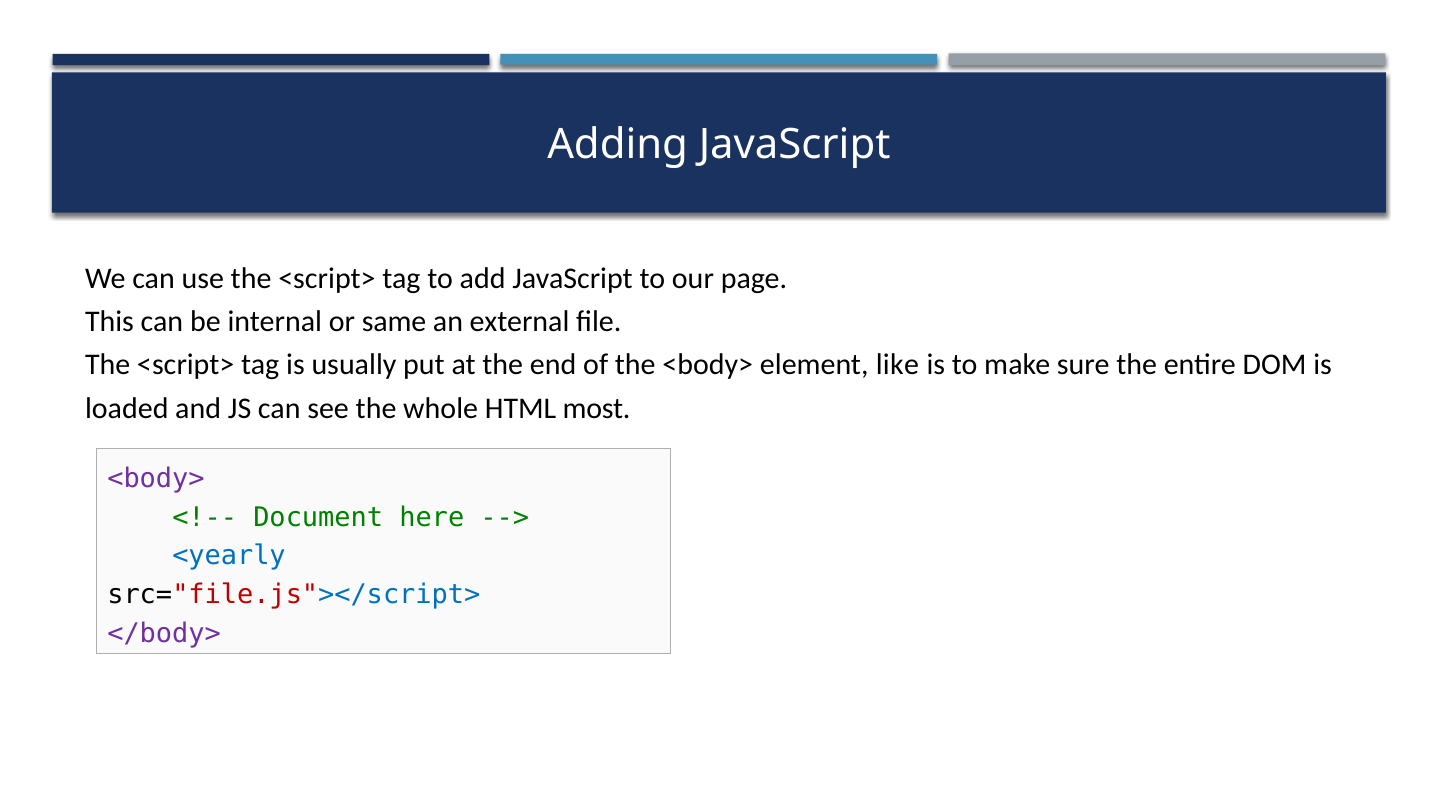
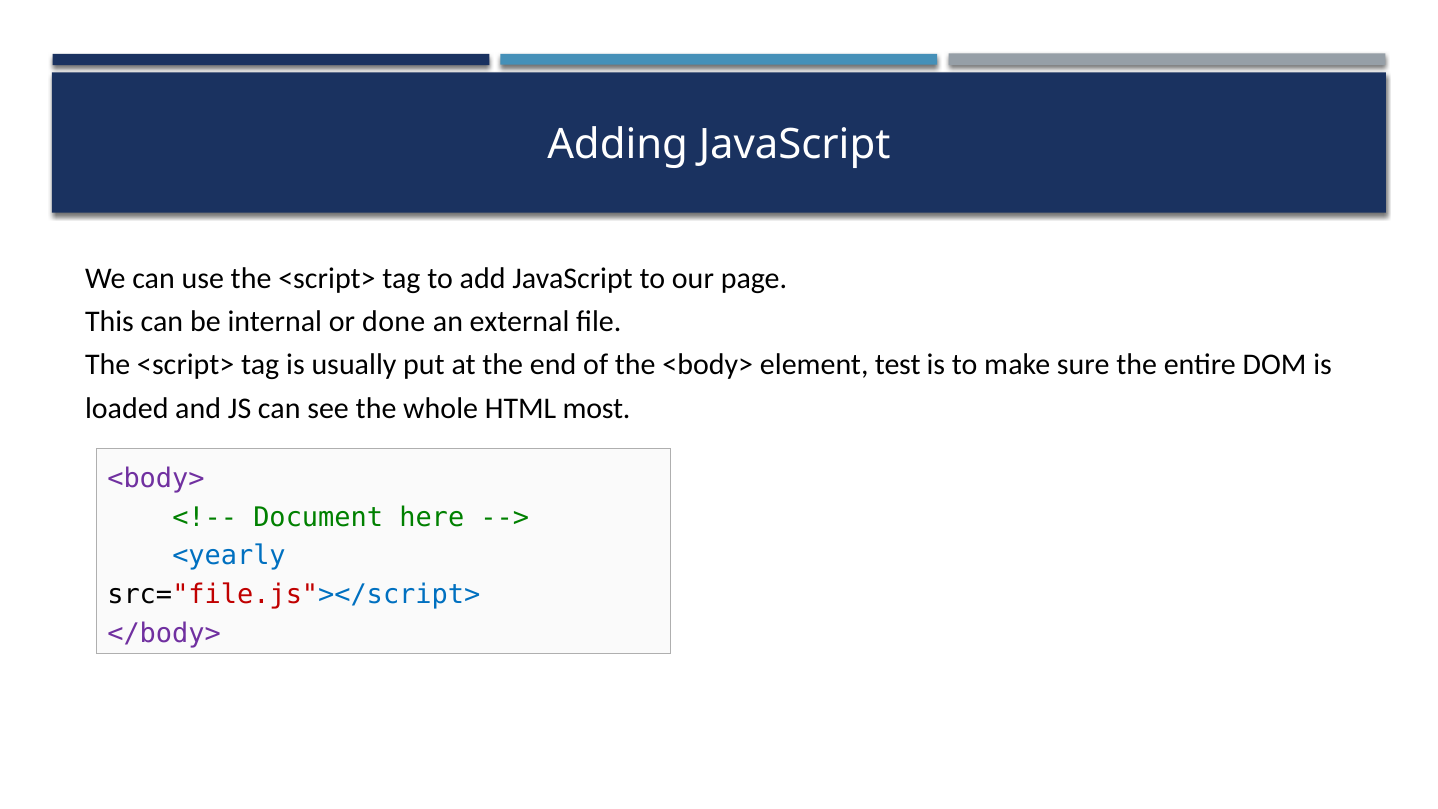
same: same -> done (394, 322)
like: like -> test (898, 365)
